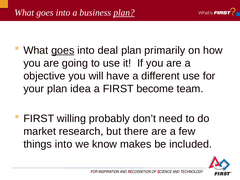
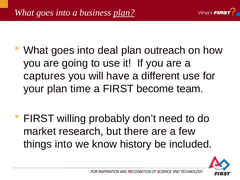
goes underline: present -> none (63, 50)
primarily: primarily -> outreach (165, 50)
objective: objective -> captures (44, 76)
idea: idea -> time (81, 89)
makes: makes -> history (136, 144)
